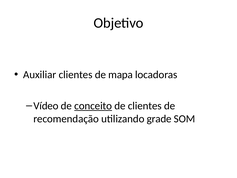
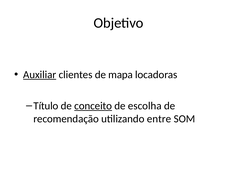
Auxiliar underline: none -> present (40, 75)
Vídeo: Vídeo -> Título (46, 106)
de clientes: clientes -> escolha (145, 106)
grade: grade -> entre (159, 119)
